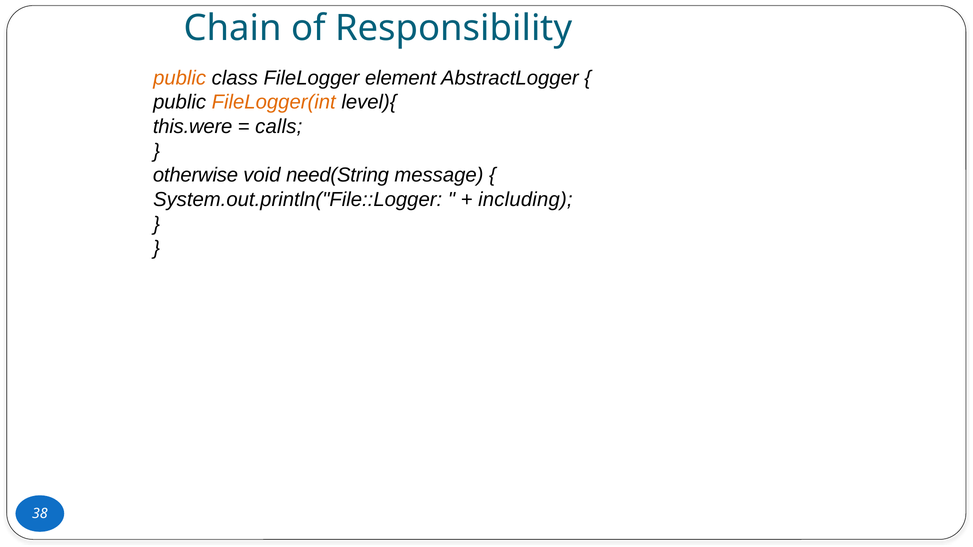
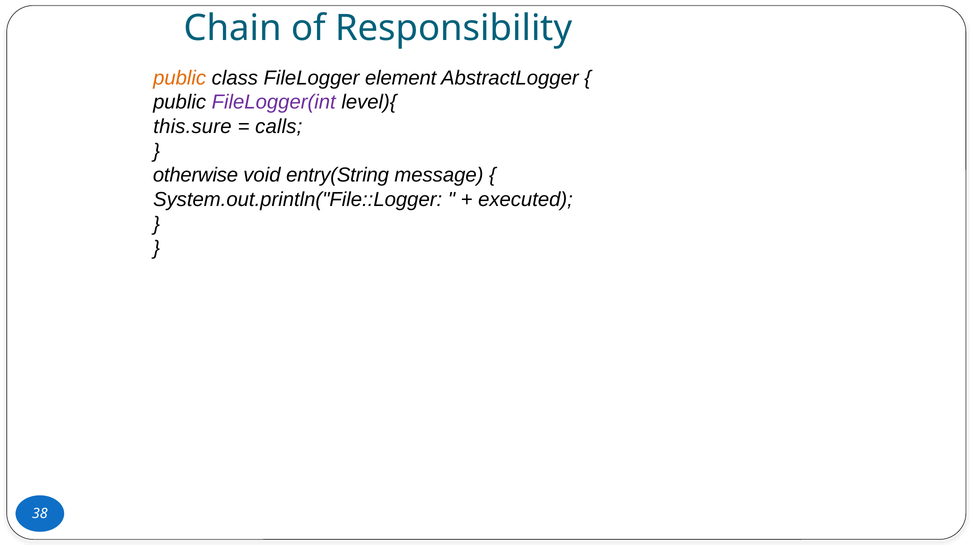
FileLogger(int colour: orange -> purple (274, 102)
this.were: this.were -> this.sure (192, 127)
need(String: need(String -> entry(String (338, 175)
including: including -> executed (525, 200)
